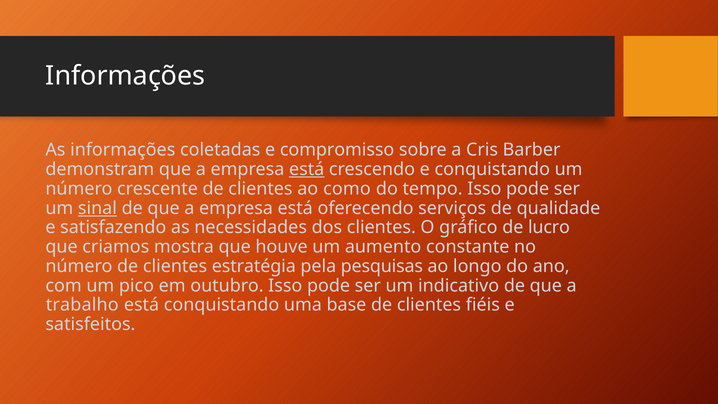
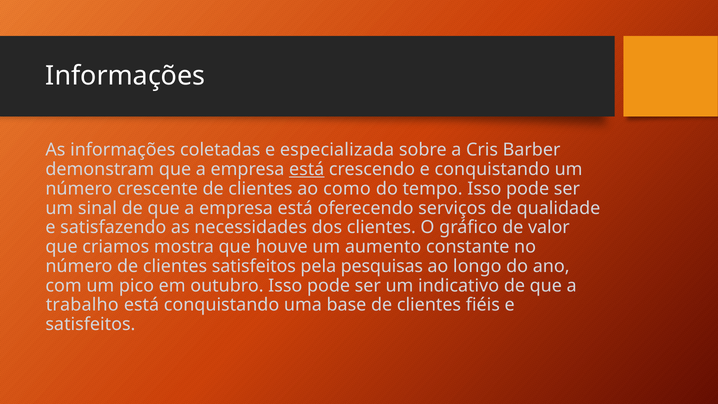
compromisso: compromisso -> especializada (337, 150)
sinal underline: present -> none (97, 208)
lucro: lucro -> valor (549, 227)
clientes estratégia: estratégia -> satisfeitos (254, 266)
